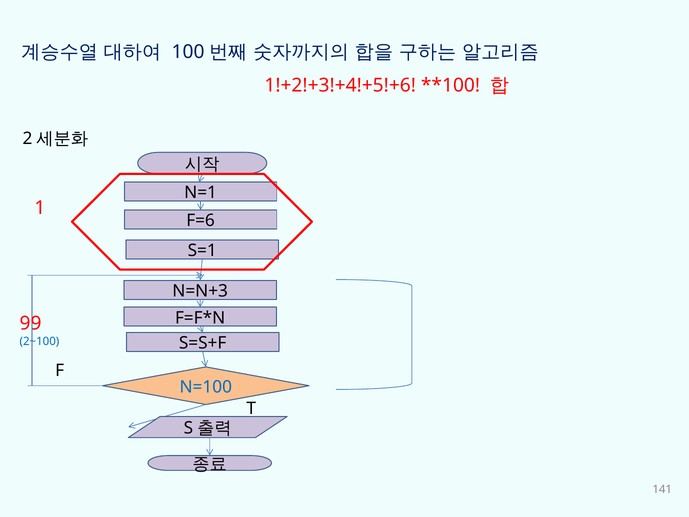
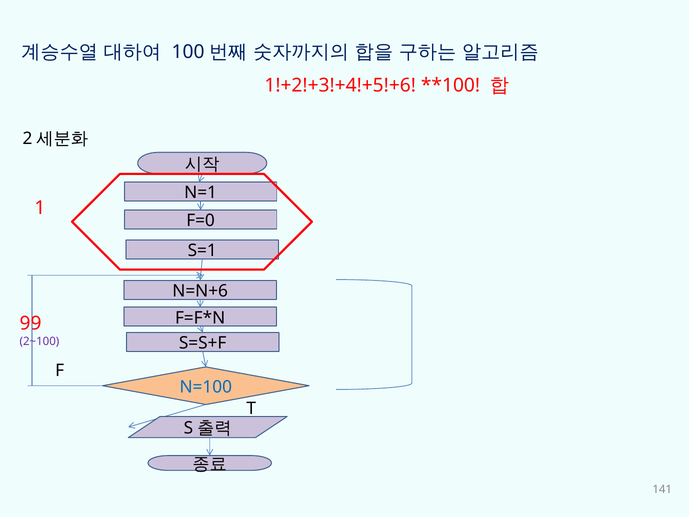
F=6: F=6 -> F=0 (201, 221)
N=N+3: N=N+3 -> N=N+6 (200, 291)
2~100 colour: blue -> purple (39, 341)
